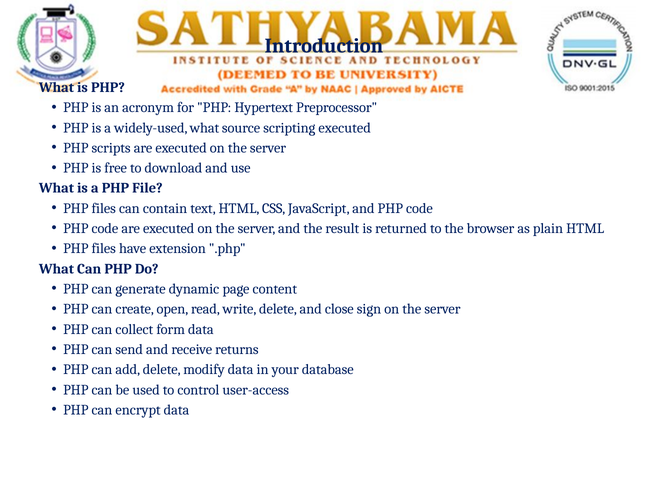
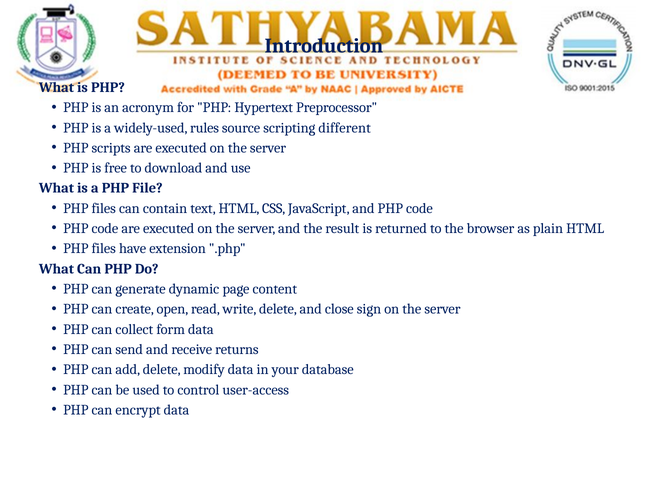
widely-used what: what -> rules (205, 128)
scripting executed: executed -> different (345, 128)
